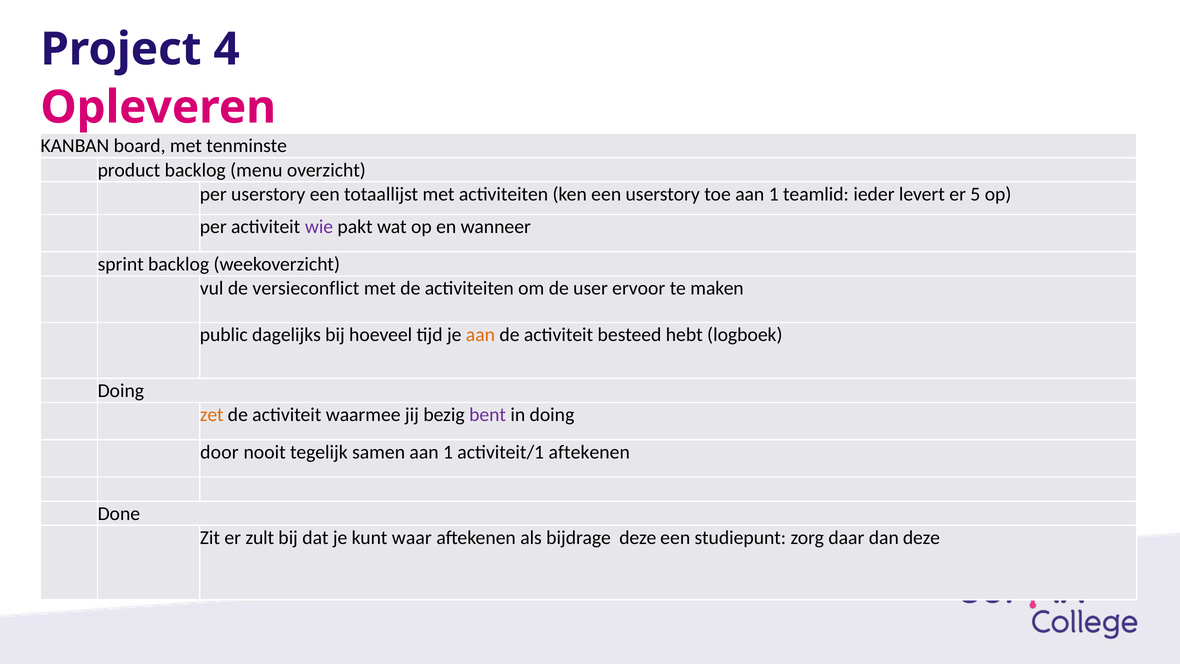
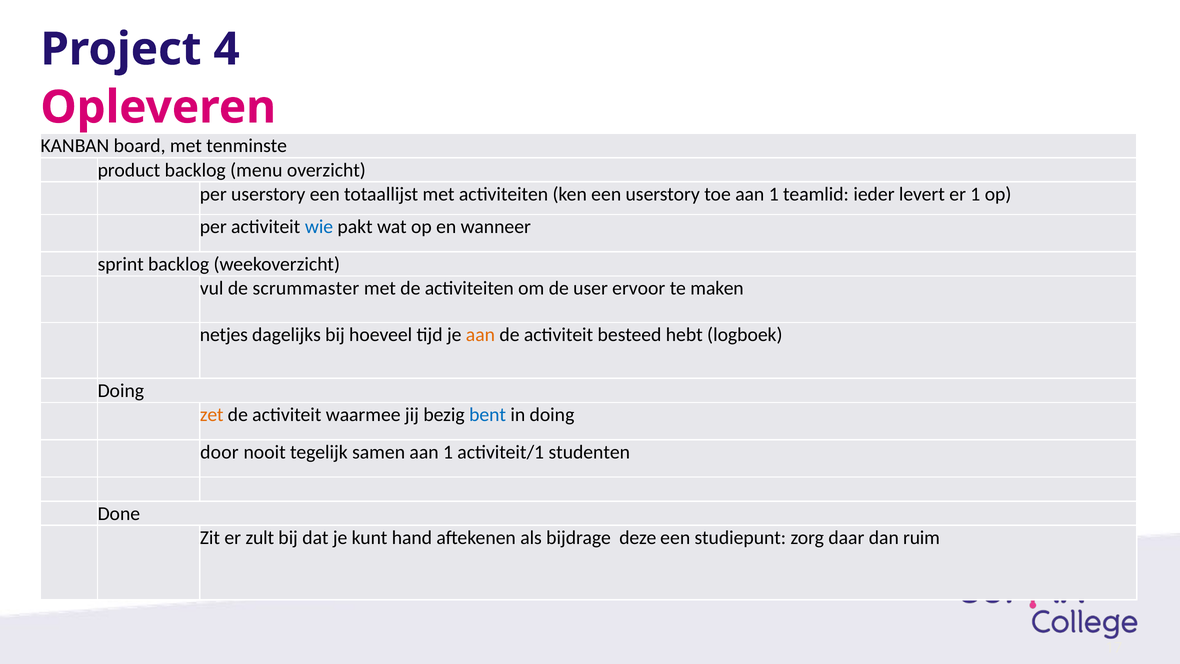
er 5: 5 -> 1 (975, 194)
wie colour: purple -> blue (319, 227)
versieconflict: versieconflict -> scrummaster (306, 288)
public: public -> netjes (224, 335)
bent colour: purple -> blue (488, 415)
activiteit/1 aftekenen: aftekenen -> studenten (589, 452)
waar: waar -> hand (412, 538)
dan deze: deze -> ruim (921, 538)
